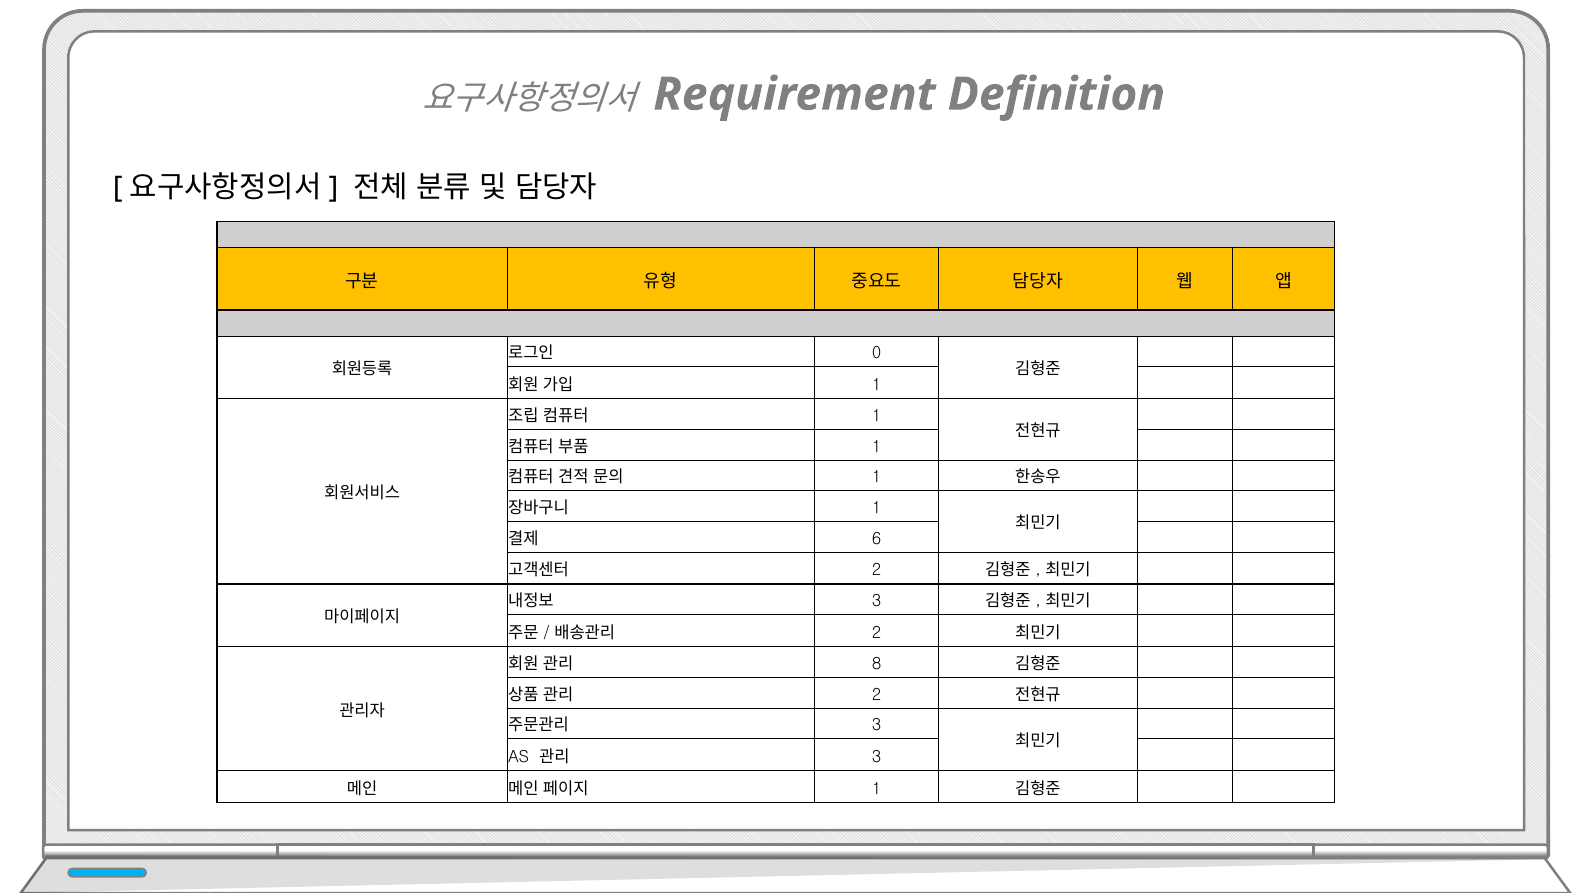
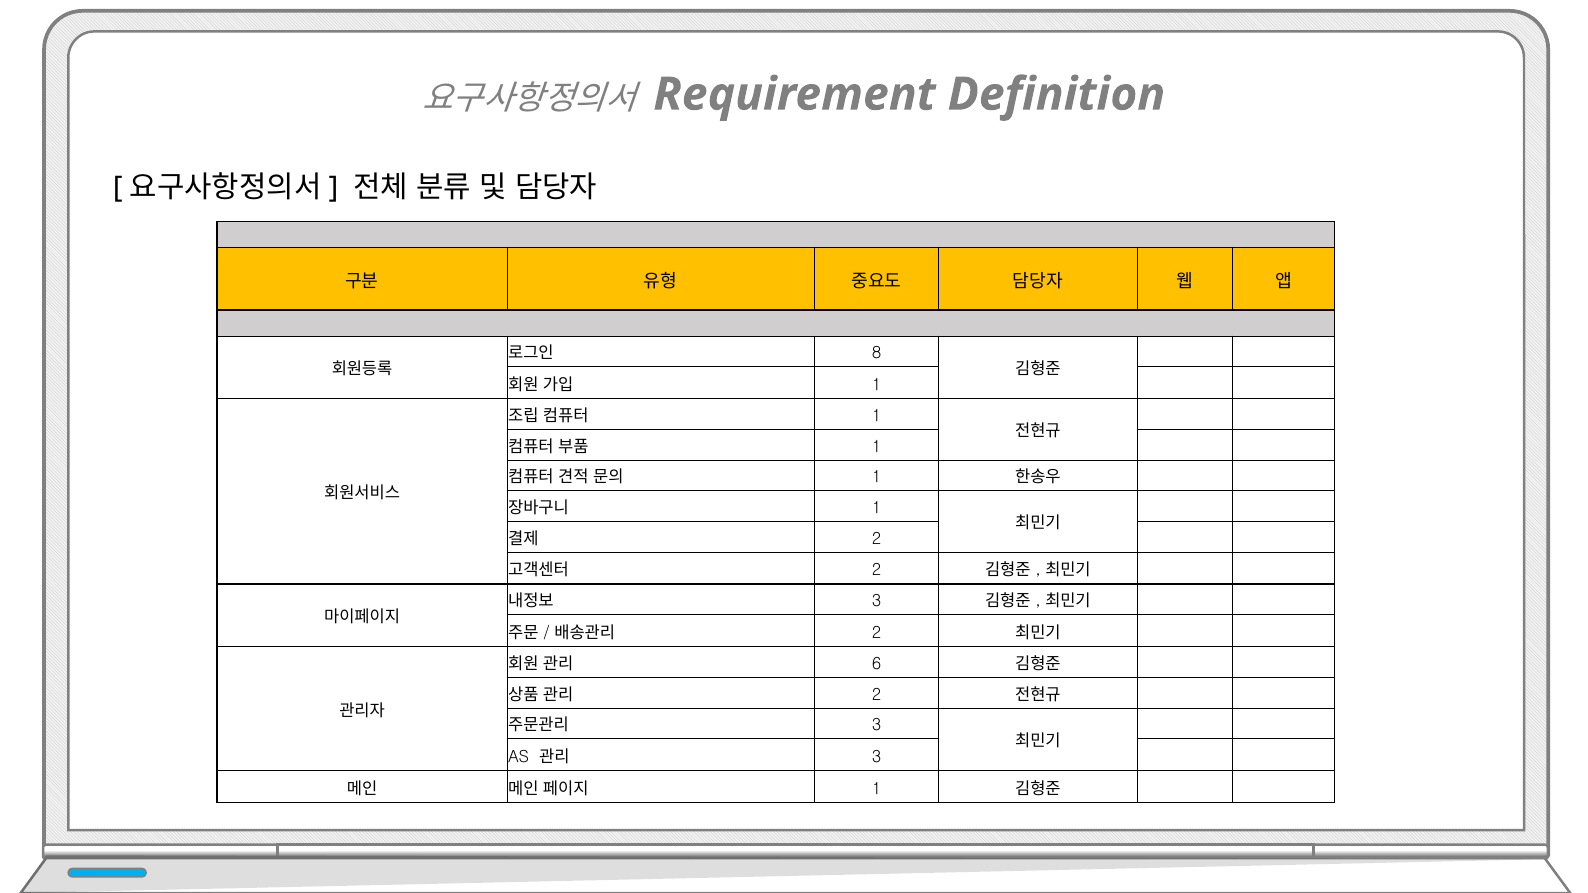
0: 0 -> 8 (877, 354)
6: 6 -> 2 (877, 539)
8: 8 -> 6 (877, 664)
